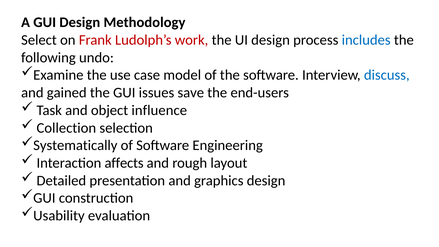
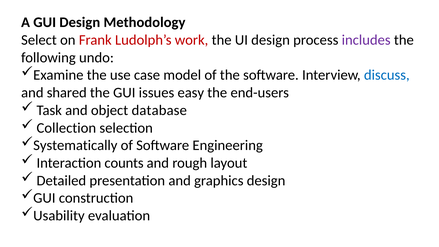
includes colour: blue -> purple (366, 40)
gained: gained -> shared (67, 93)
save: save -> easy (191, 93)
influence: influence -> database (159, 110)
affects: affects -> counts (124, 163)
